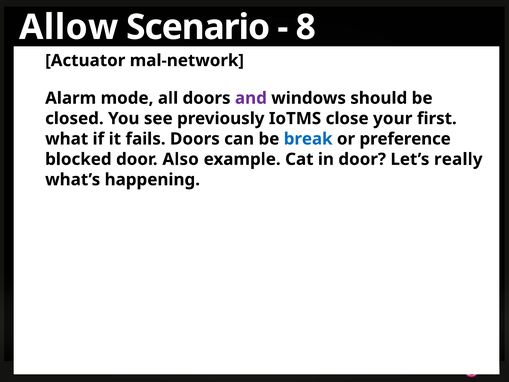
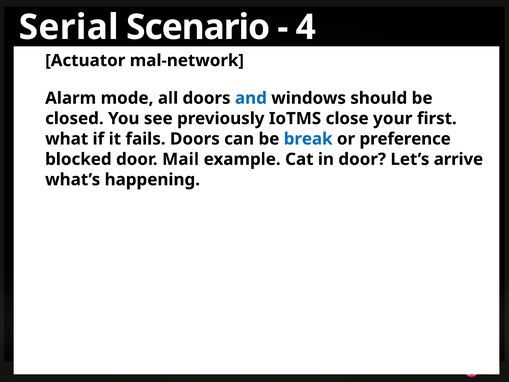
Allow: Allow -> Serial (69, 27)
8: 8 -> 4 (306, 27)
and colour: purple -> blue (251, 98)
Also: Also -> Mail (181, 159)
really: really -> arrive (458, 159)
